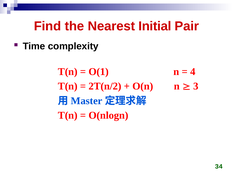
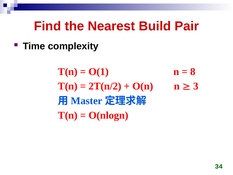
Initial: Initial -> Build (155, 26)
4: 4 -> 8 (193, 72)
